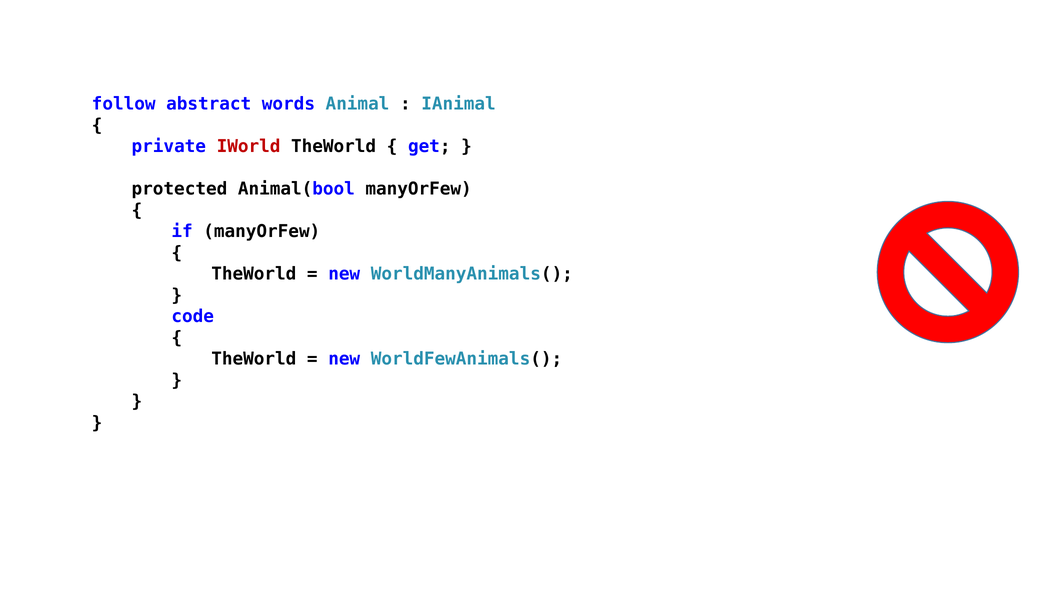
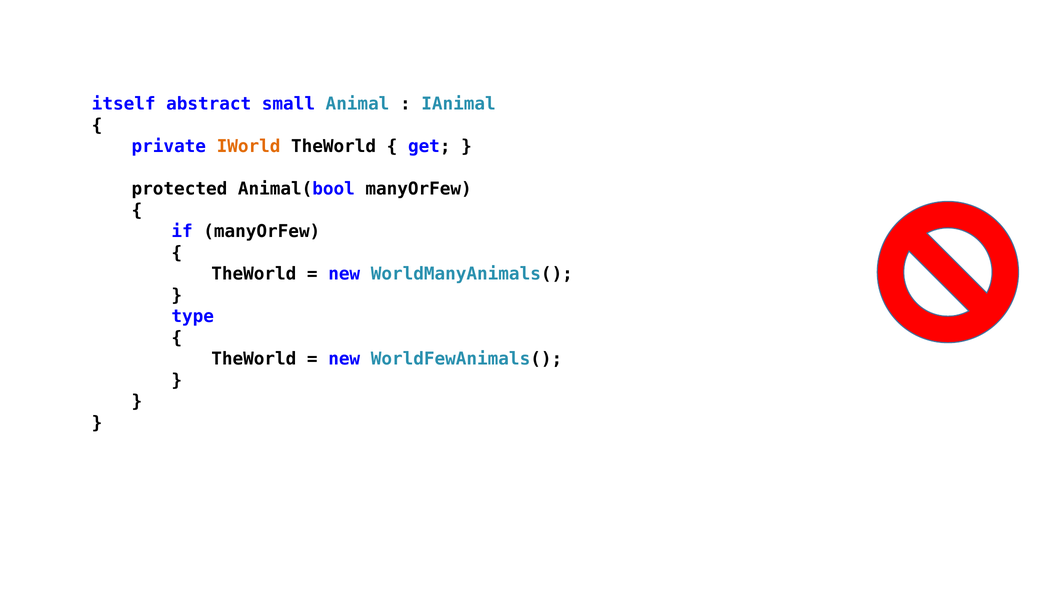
follow: follow -> itself (124, 104)
words: words -> small (288, 104)
IWorld colour: red -> orange (249, 147)
code: code -> type (193, 317)
